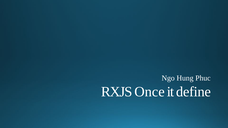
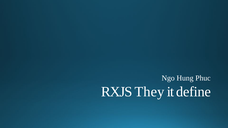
Once: Once -> They (150, 92)
